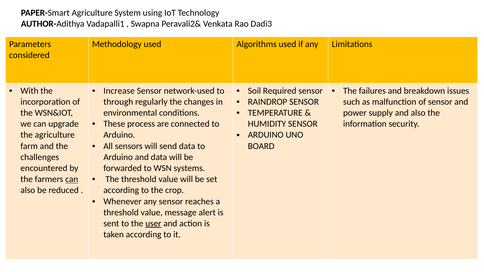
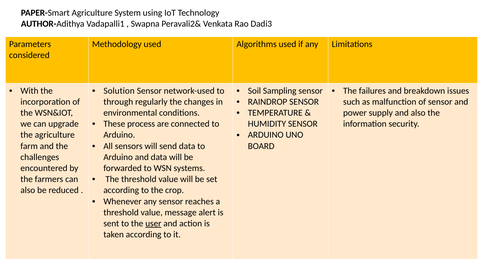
Increase: Increase -> Solution (119, 91)
Required: Required -> Sampling (280, 91)
can underline: present -> none (72, 179)
